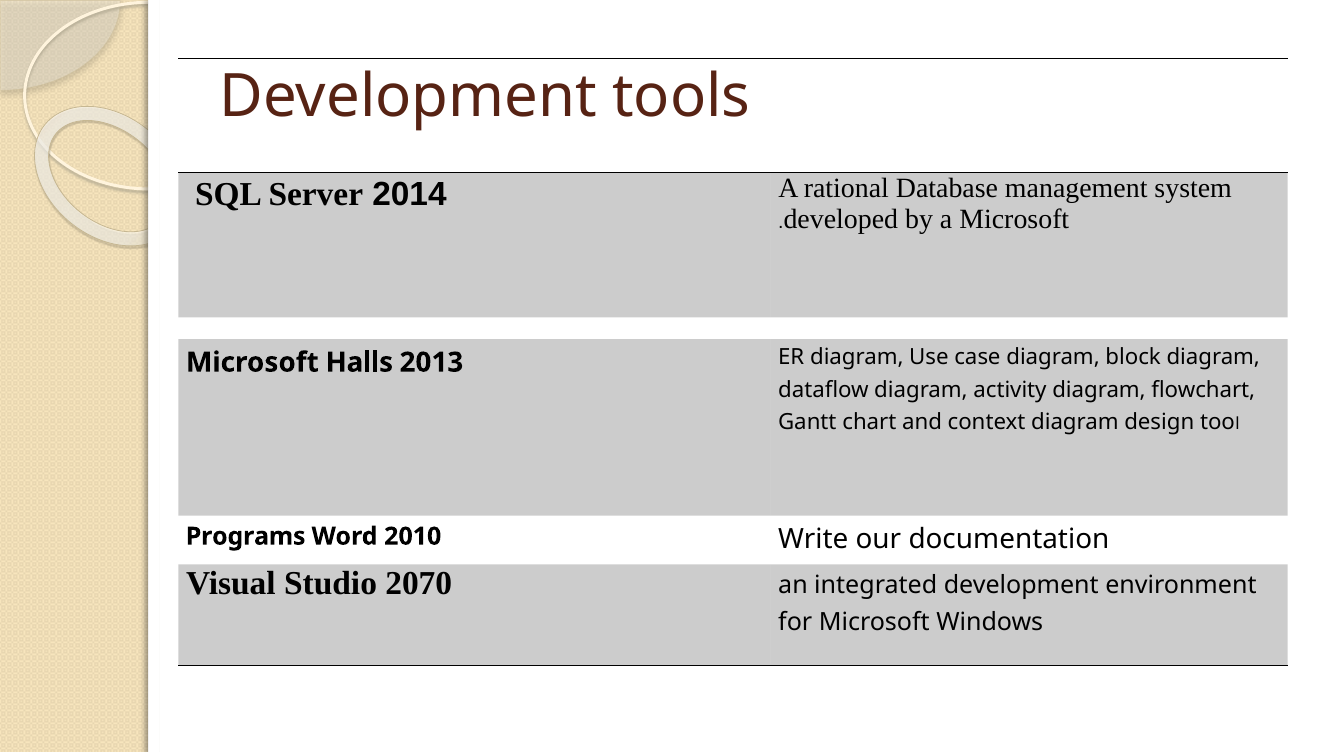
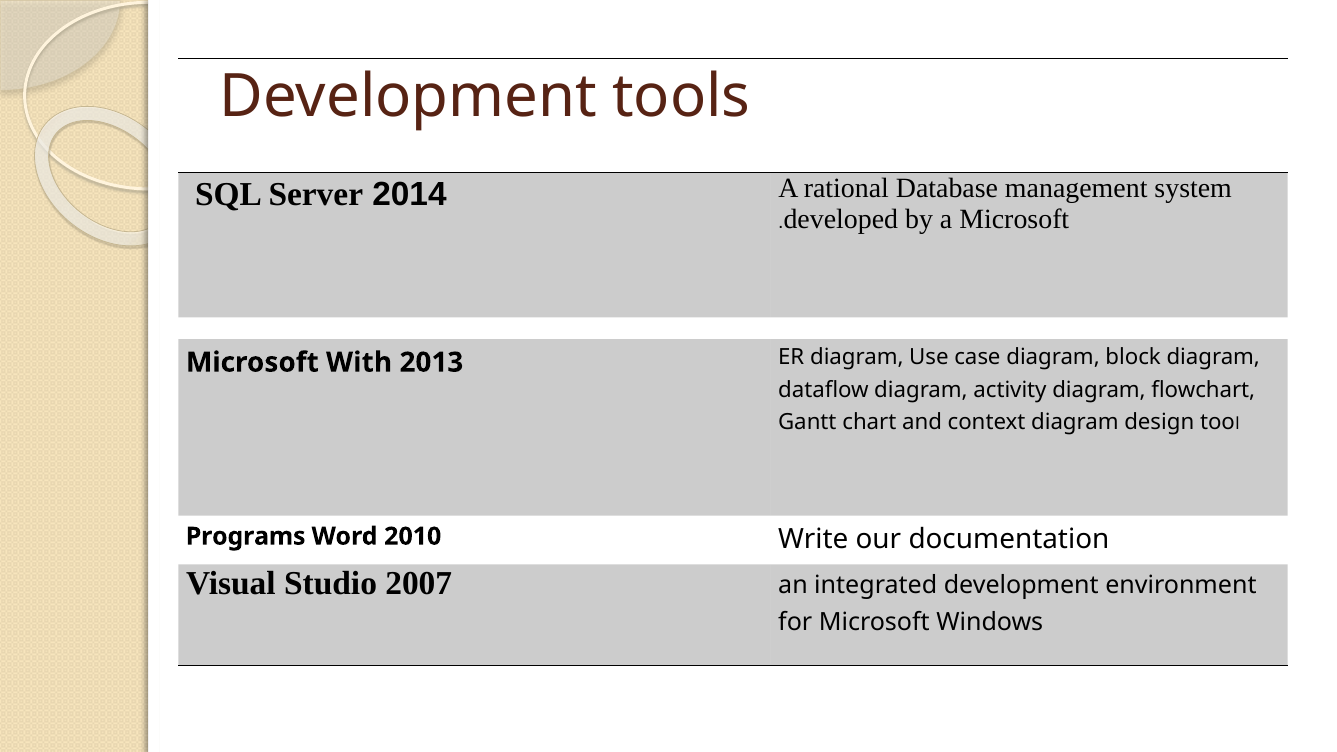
Halls: Halls -> With (359, 362)
2070: 2070 -> 2007 (419, 583)
